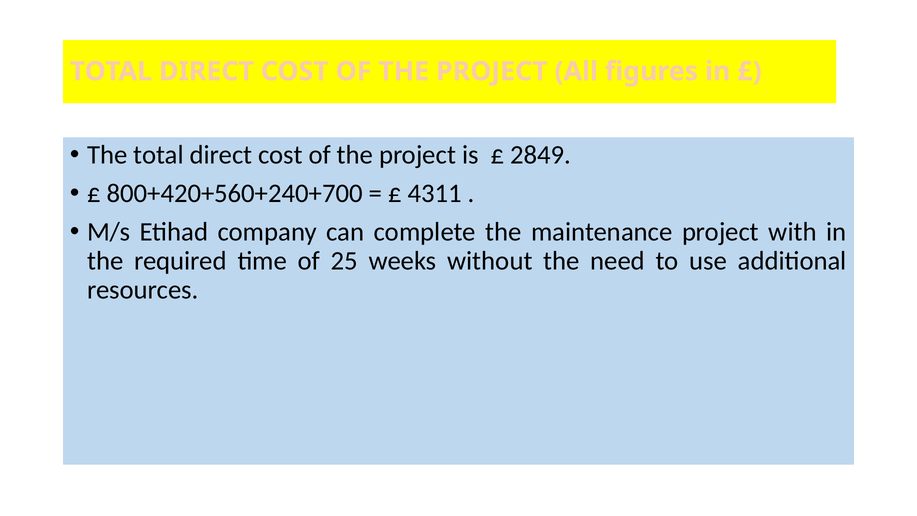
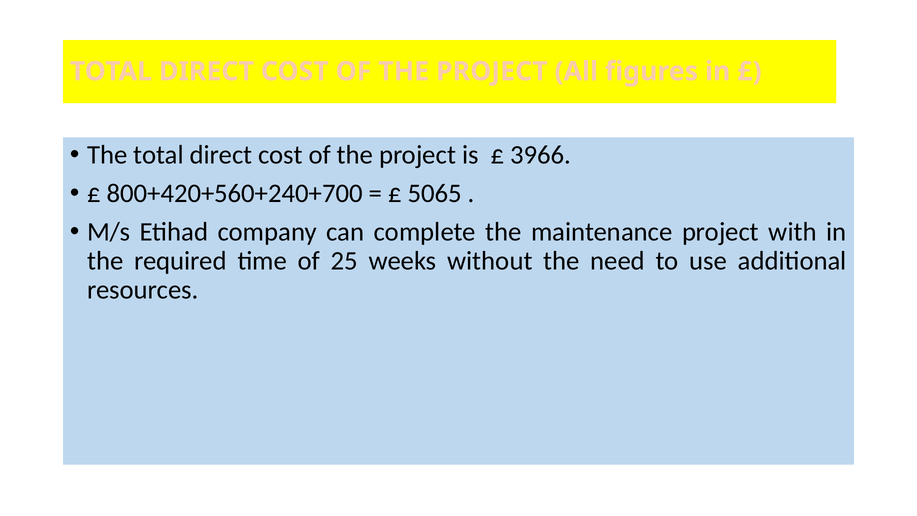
2849: 2849 -> 3966 (541, 155)
4311: 4311 -> 5065 (435, 193)
